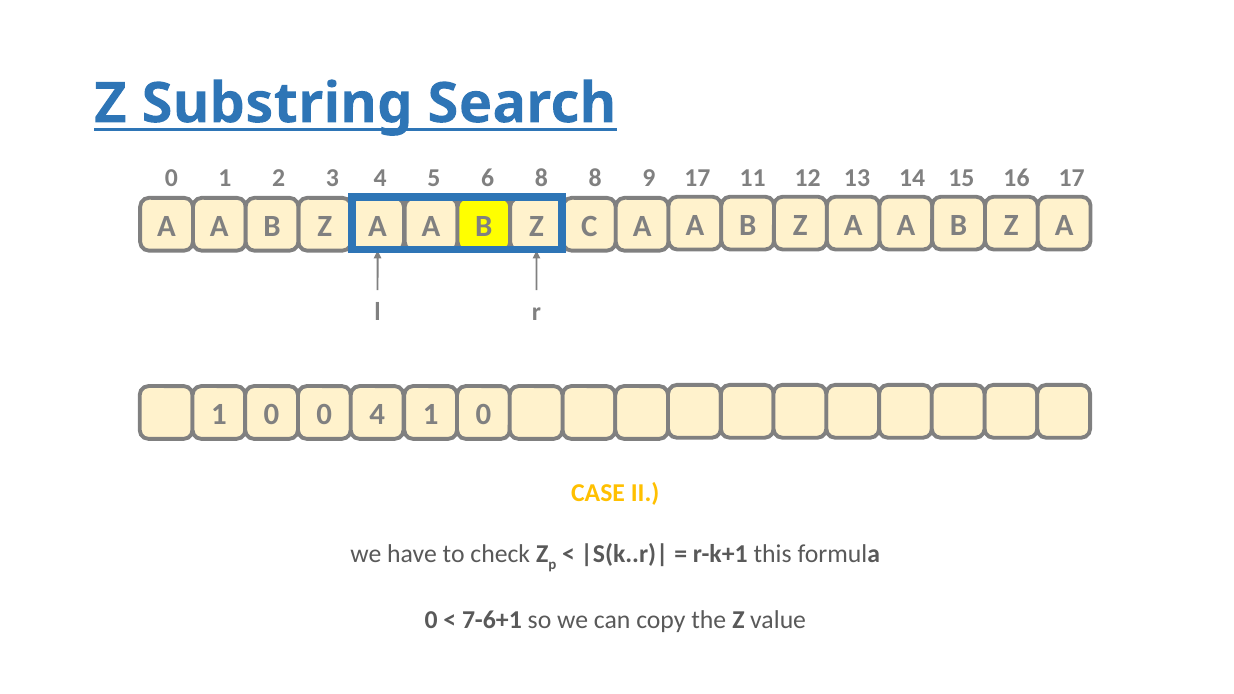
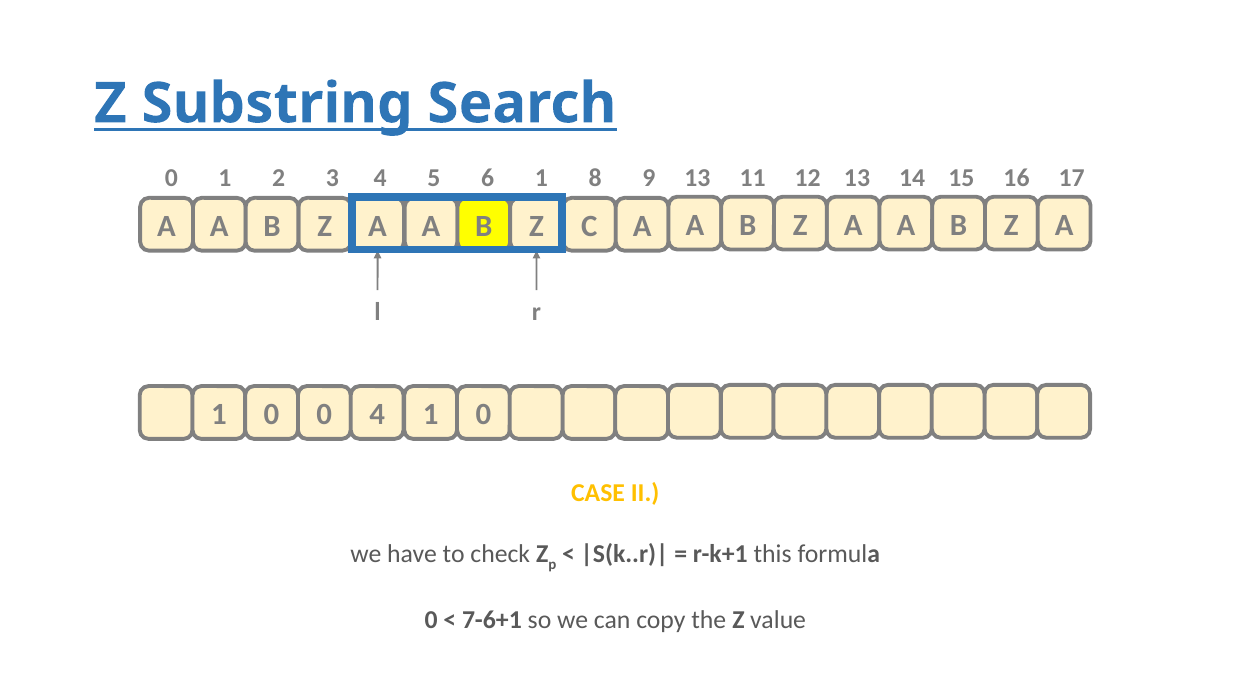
6 8: 8 -> 1 (541, 178)
9 17: 17 -> 13 (697, 178)
